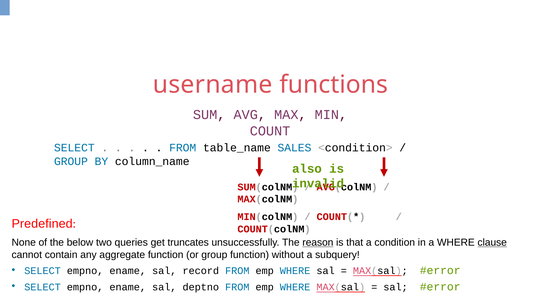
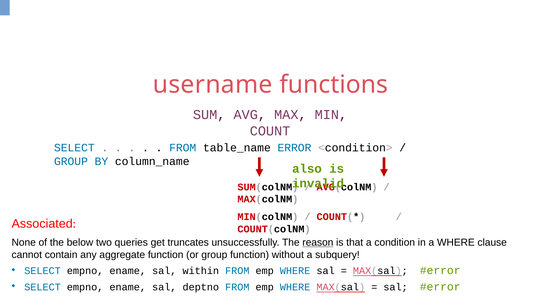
SALES: SALES -> ERROR (294, 148)
Predefined: Predefined -> Associated (42, 223)
clause underline: present -> none (492, 242)
record: record -> within (201, 270)
